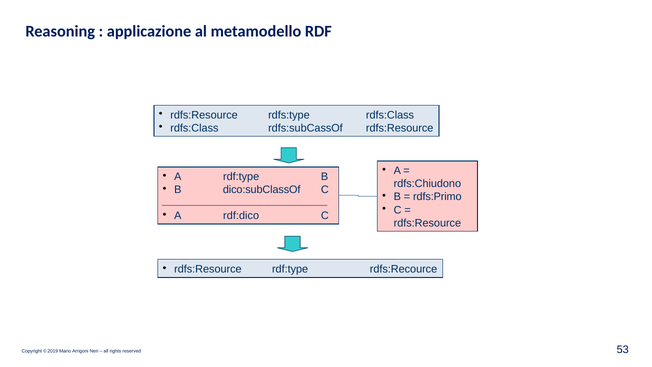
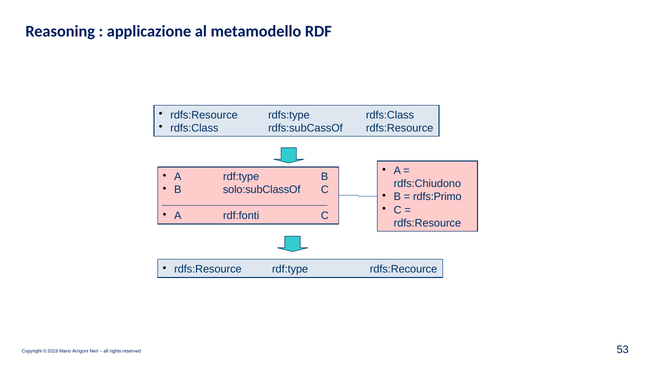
dico:subClassOf: dico:subClassOf -> solo:subClassOf (262, 190)
rdf:dico: rdf:dico -> rdf:fonti (241, 216)
